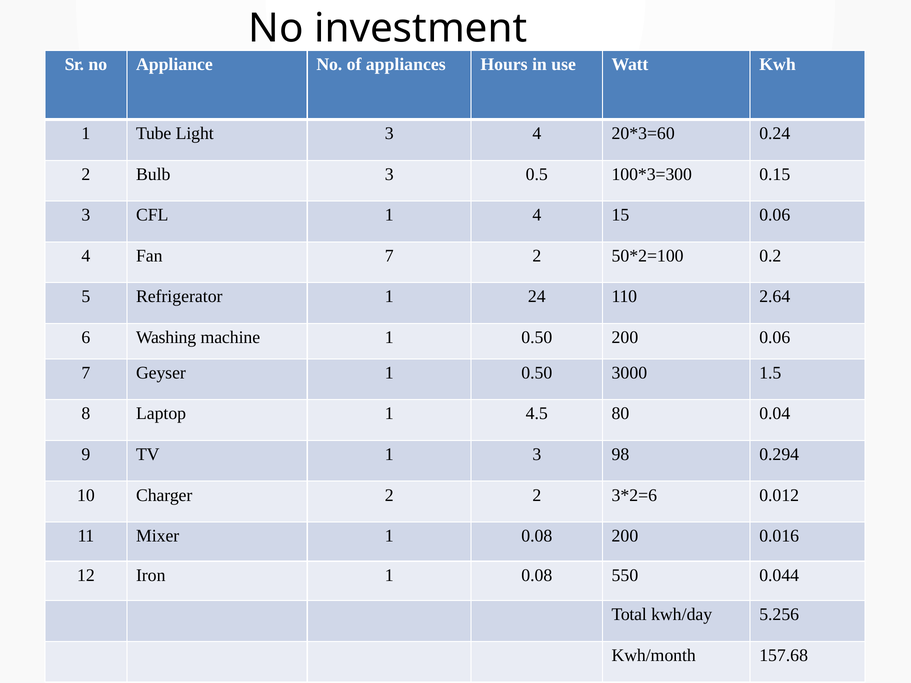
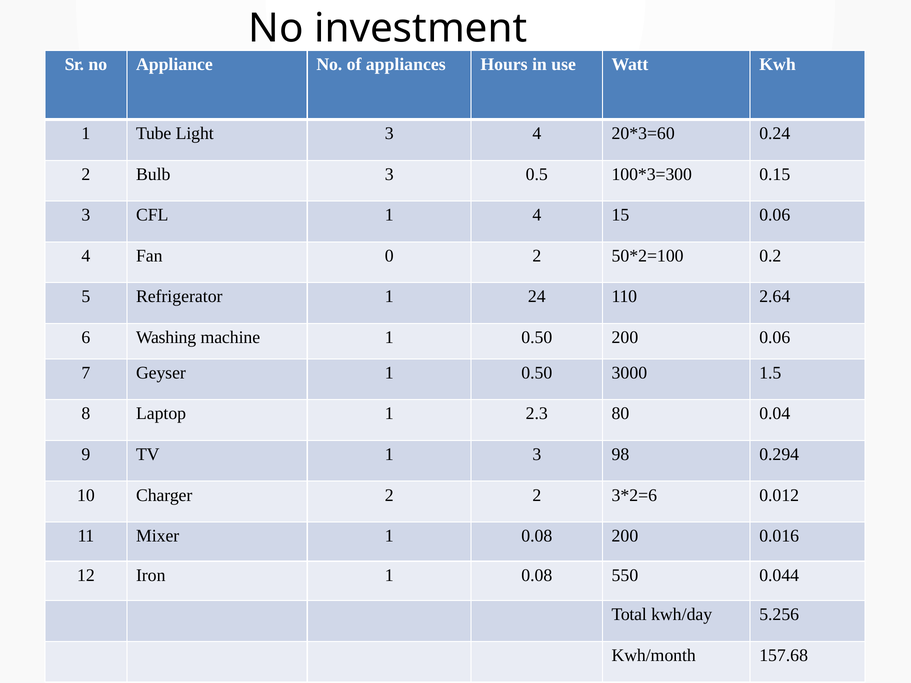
Fan 7: 7 -> 0 (389, 256)
4.5: 4.5 -> 2.3 (537, 414)
